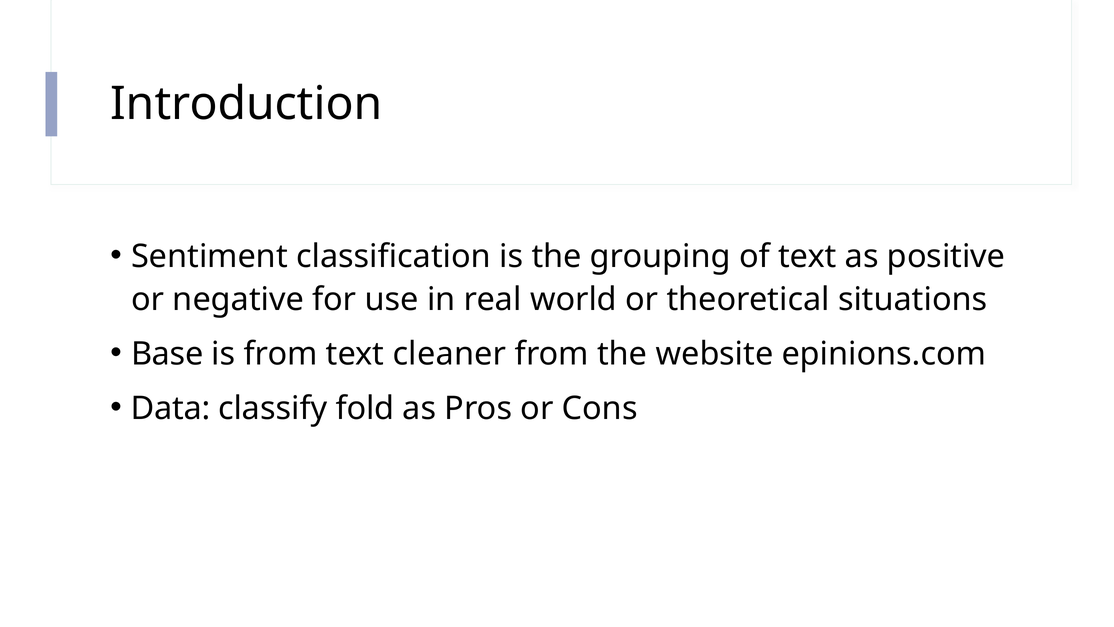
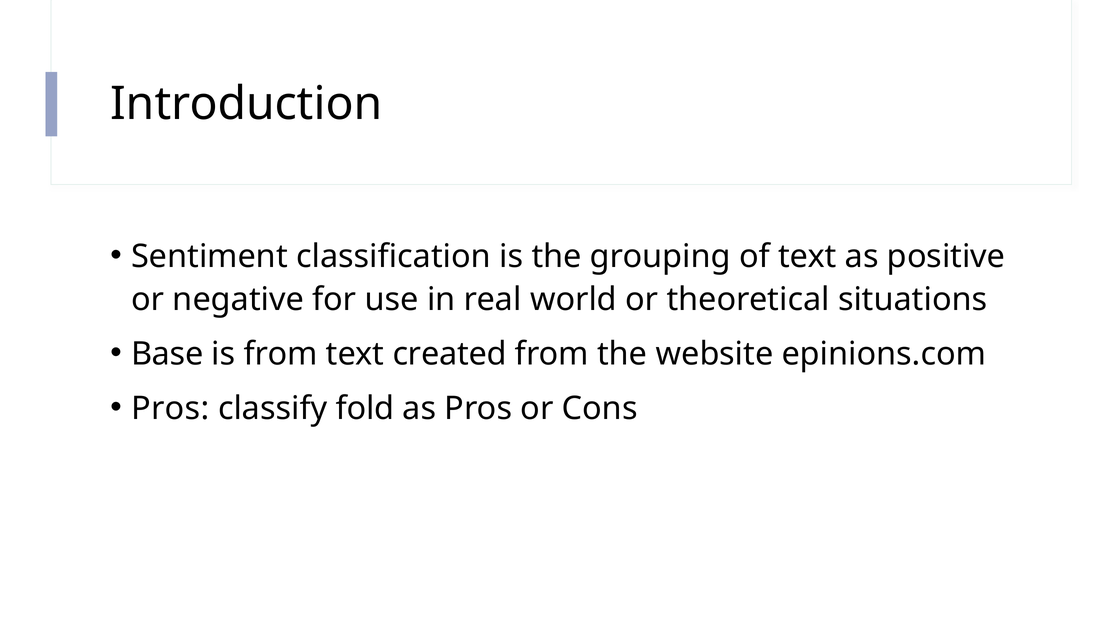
cleaner: cleaner -> created (450, 354)
Data: Data -> Pros (170, 408)
